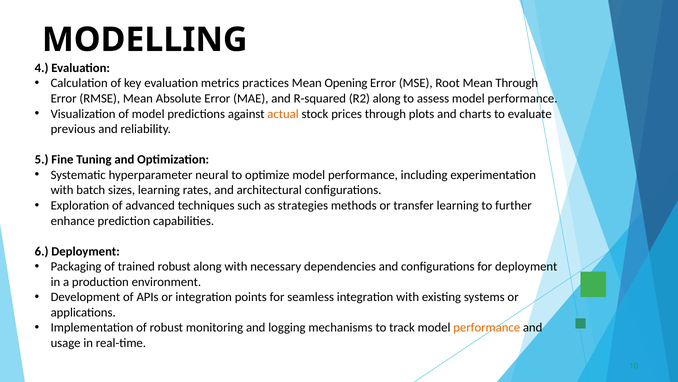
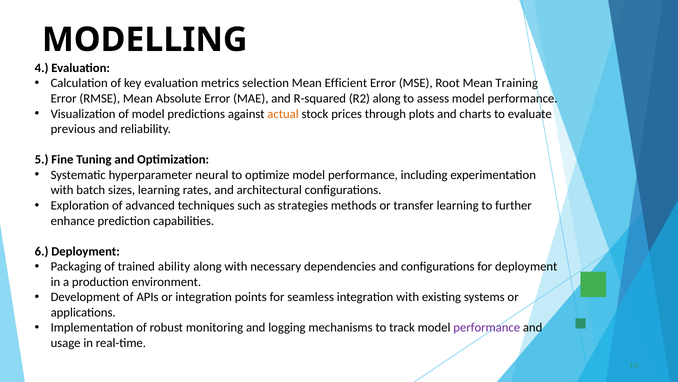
practices: practices -> selection (266, 83)
Opening: Opening -> Efficient (346, 83)
Mean Through: Through -> Training (517, 83)
trained robust: robust -> ability (174, 266)
performance colour: orange -> purple (487, 327)
